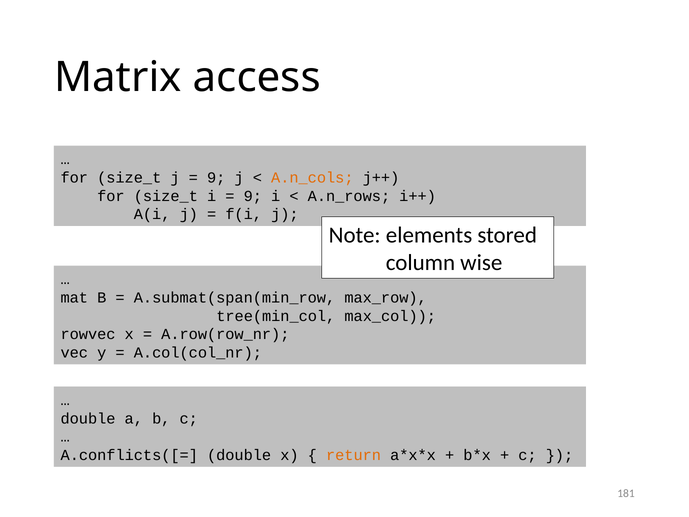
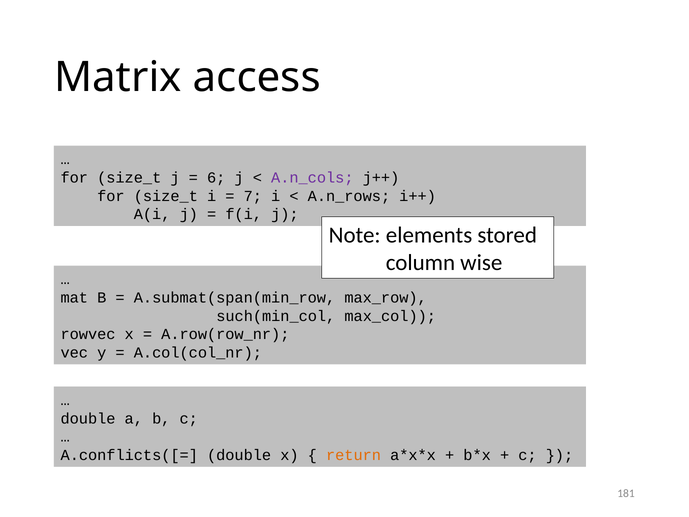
9: 9 -> 6 (216, 178)
A.n_cols colour: orange -> purple (312, 178)
9: 9 -> 7 (253, 196)
tree(min_col: tree(min_col -> such(min_col (276, 316)
